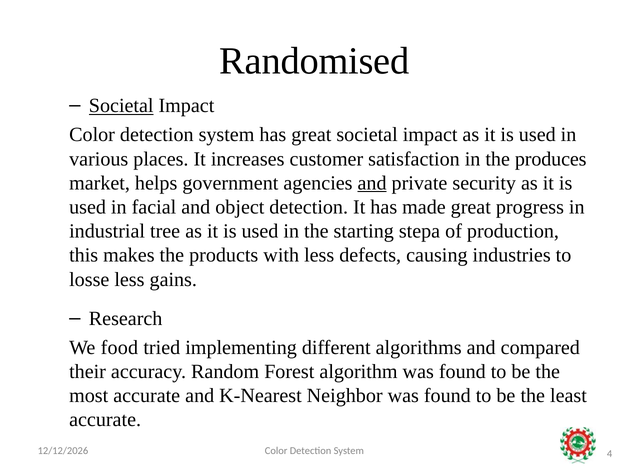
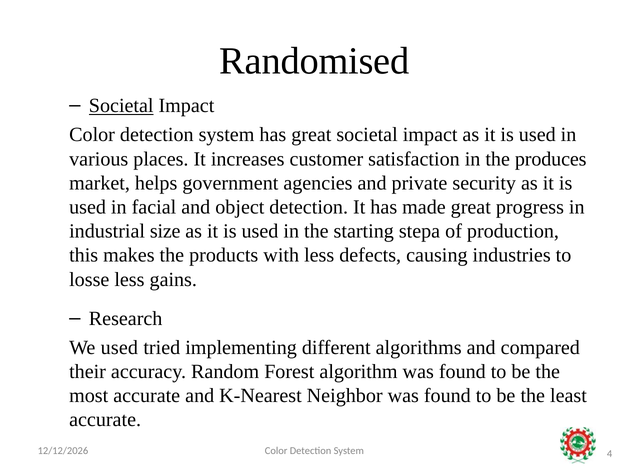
and underline: present -> none (372, 183)
tree: tree -> size (165, 231)
We food: food -> used (119, 347)
